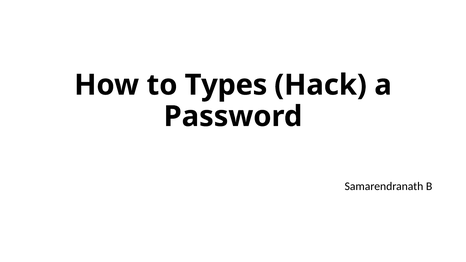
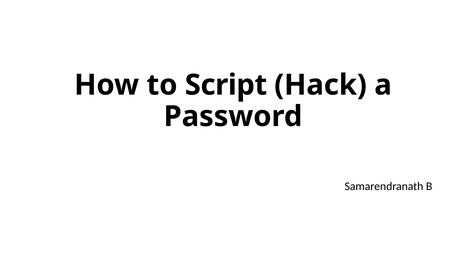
Types: Types -> Script (226, 85)
